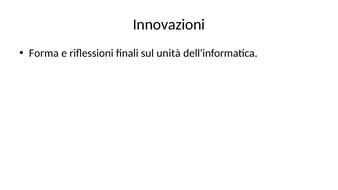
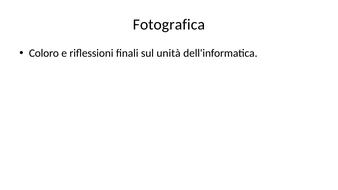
Innovazioni: Innovazioni -> Fotografica (169, 25)
Forma: Forma -> Coloro (44, 53)
